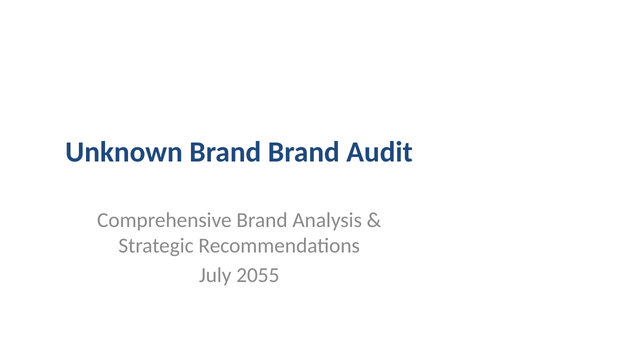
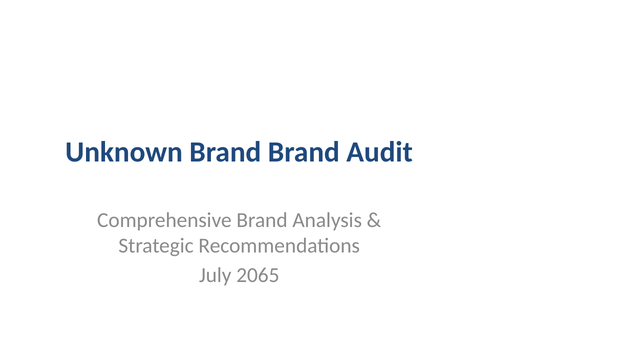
2055: 2055 -> 2065 (258, 275)
